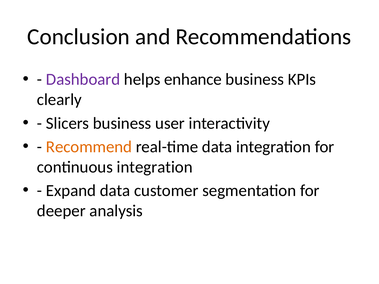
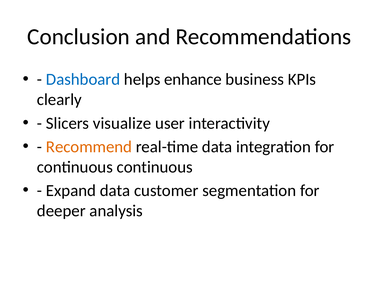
Dashboard colour: purple -> blue (83, 80)
Slicers business: business -> visualize (122, 123)
continuous integration: integration -> continuous (155, 167)
